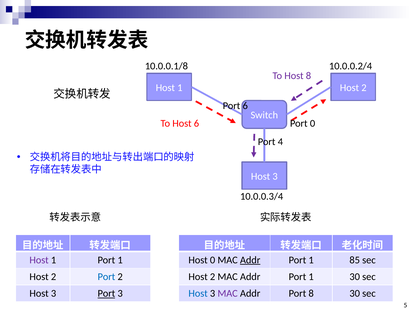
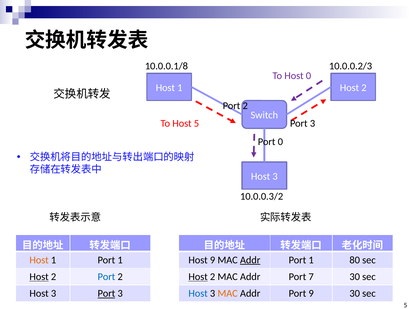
10.0.0.2/4: 10.0.0.2/4 -> 10.0.0.2/3 (351, 66)
Host 8: 8 -> 0 (309, 76)
6: 6 -> 2 (245, 106)
0: 0 -> 3 (313, 123)
Host 6: 6 -> 5 (196, 123)
Port 4: 4 -> 0 (280, 142)
10.0.0.3/4: 10.0.0.3/4 -> 10.0.0.3/2 (262, 196)
Host colour: purple -> orange (39, 260)
Host 0: 0 -> 9 (213, 260)
85: 85 -> 80 (355, 260)
Host underline: none -> present (39, 277)
Host underline: none -> present (198, 277)
1: 1 -> 7 (311, 277)
MAC colour: purple -> orange (228, 293)
Port 8: 8 -> 9 (311, 293)
